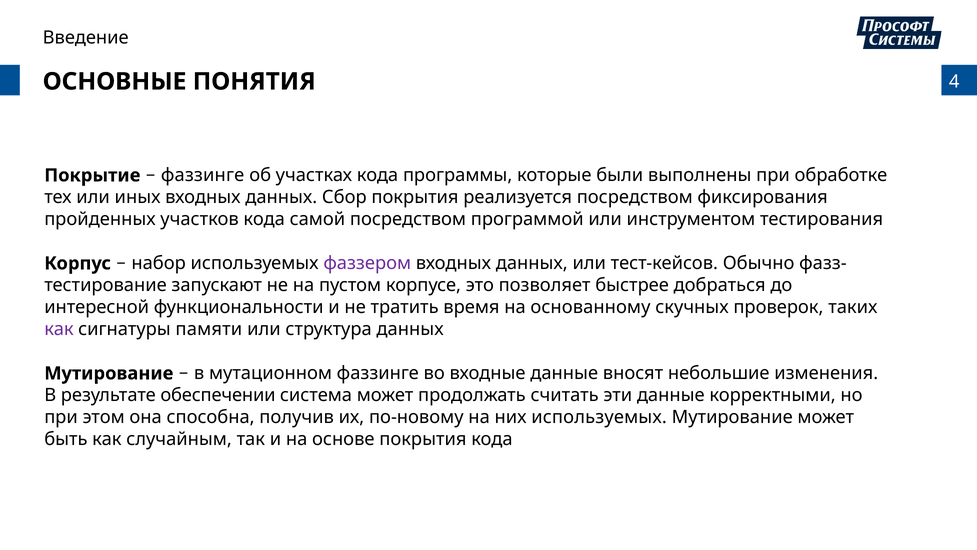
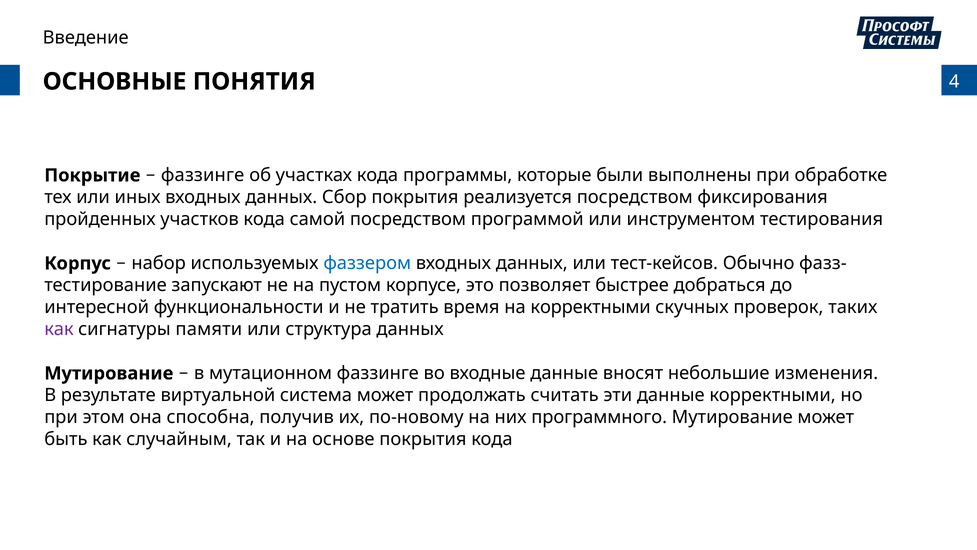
фаззером colour: purple -> blue (367, 263)
на основанному: основанному -> корректными (591, 307)
обеспечении: обеспечении -> виртуальной (218, 395)
них используемых: используемых -> программного (599, 417)
